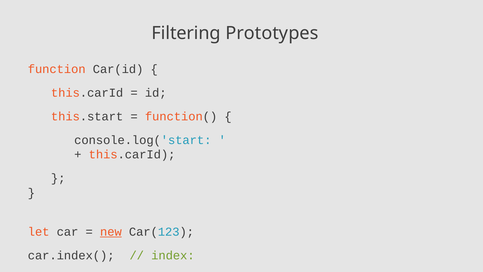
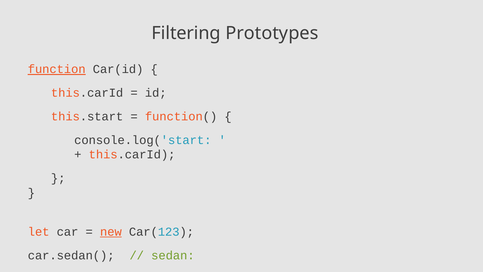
function underline: none -> present (57, 69)
car.index(: car.index( -> car.sedan( (71, 255)
index: index -> sedan (173, 255)
